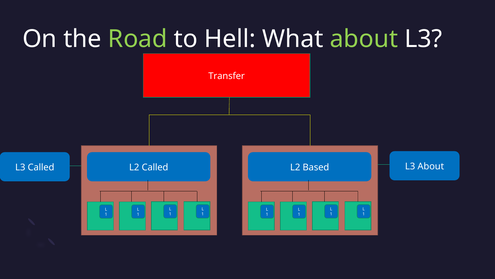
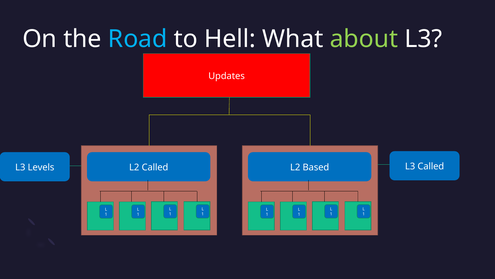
Road colour: light green -> light blue (138, 39)
Transfer: Transfer -> Updates (227, 76)
L3 About: About -> Called (431, 166)
L3 Called: Called -> Levels (41, 167)
